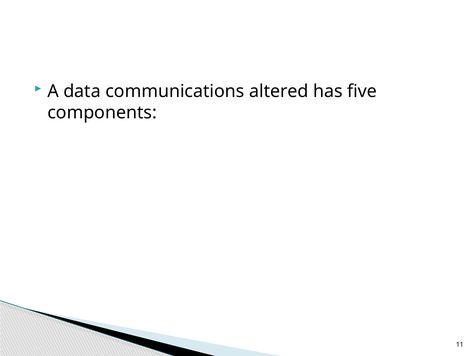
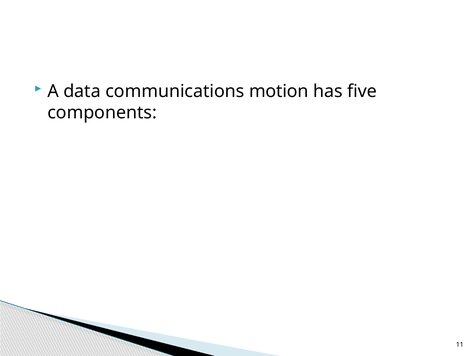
altered: altered -> motion (279, 91)
